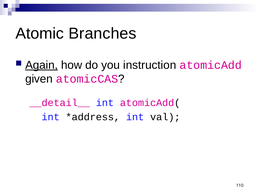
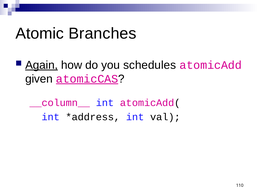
instruction: instruction -> schedules (150, 65)
atomicCAS underline: none -> present (87, 79)
__detail__: __detail__ -> __column__ (60, 103)
